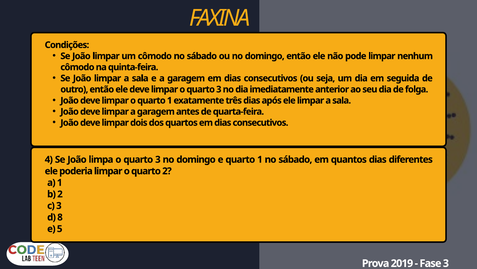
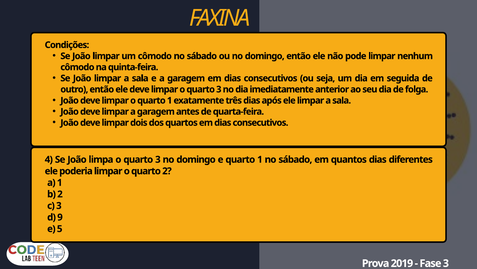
8: 8 -> 9 (60, 217)
